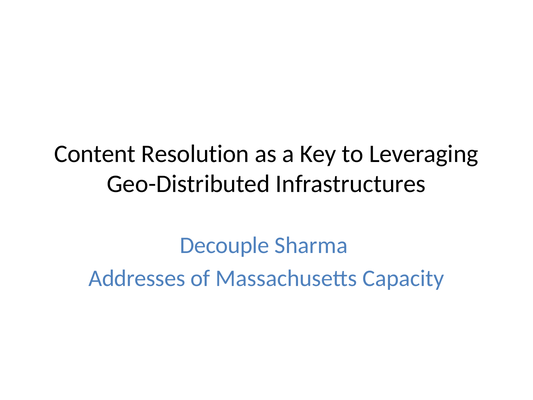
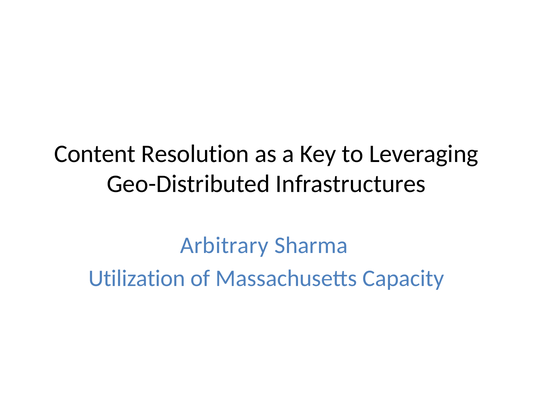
Decouple: Decouple -> Arbitrary (224, 245)
Addresses: Addresses -> Utilization (137, 278)
